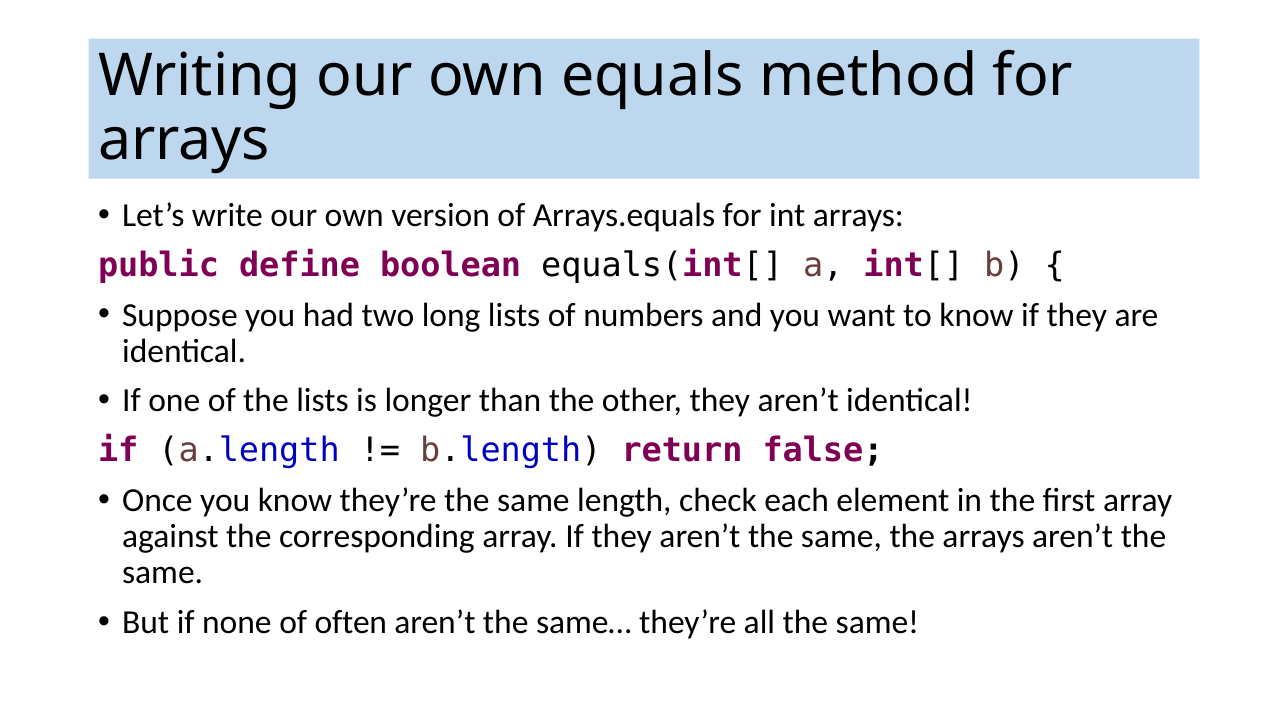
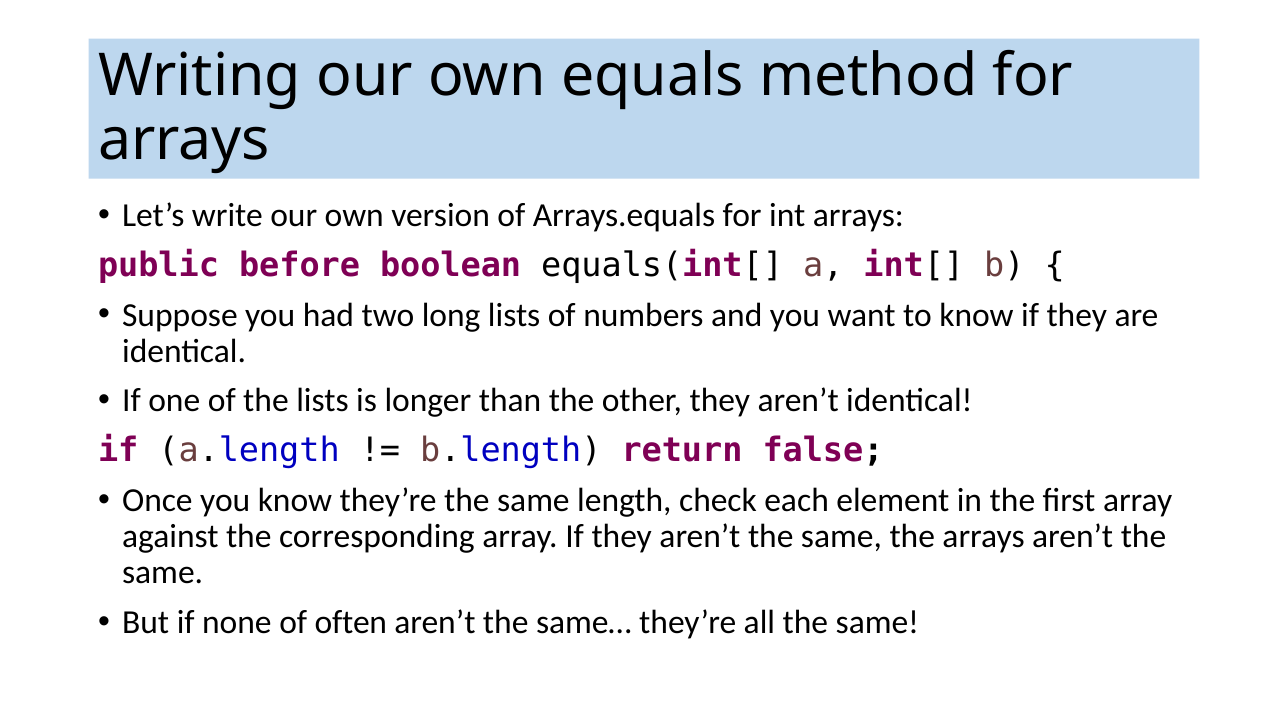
define: define -> before (300, 265)
